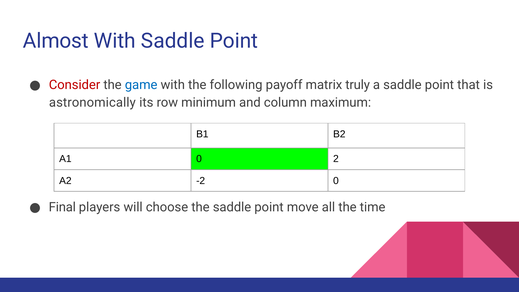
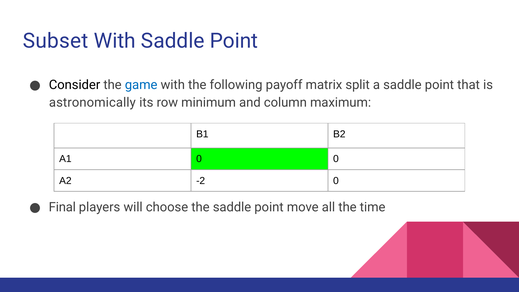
Almost: Almost -> Subset (56, 41)
Consider colour: red -> black (75, 85)
truly: truly -> split (358, 85)
0 2: 2 -> 0 (336, 159)
